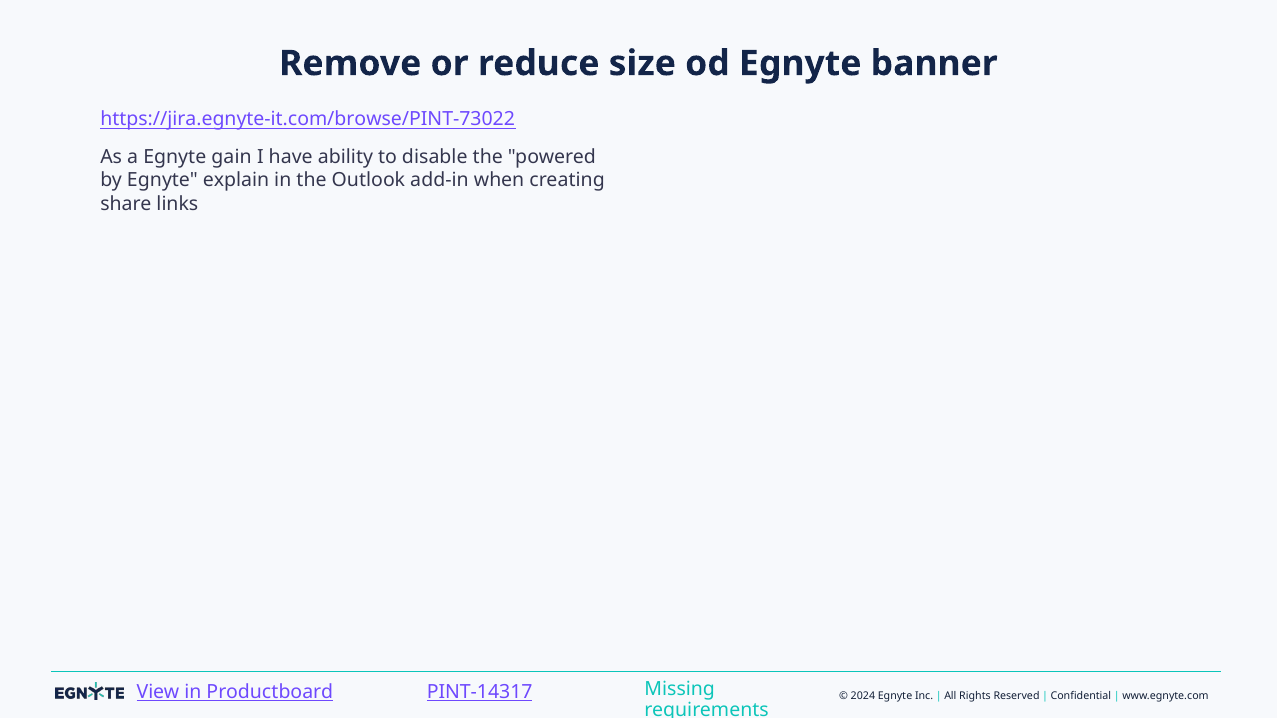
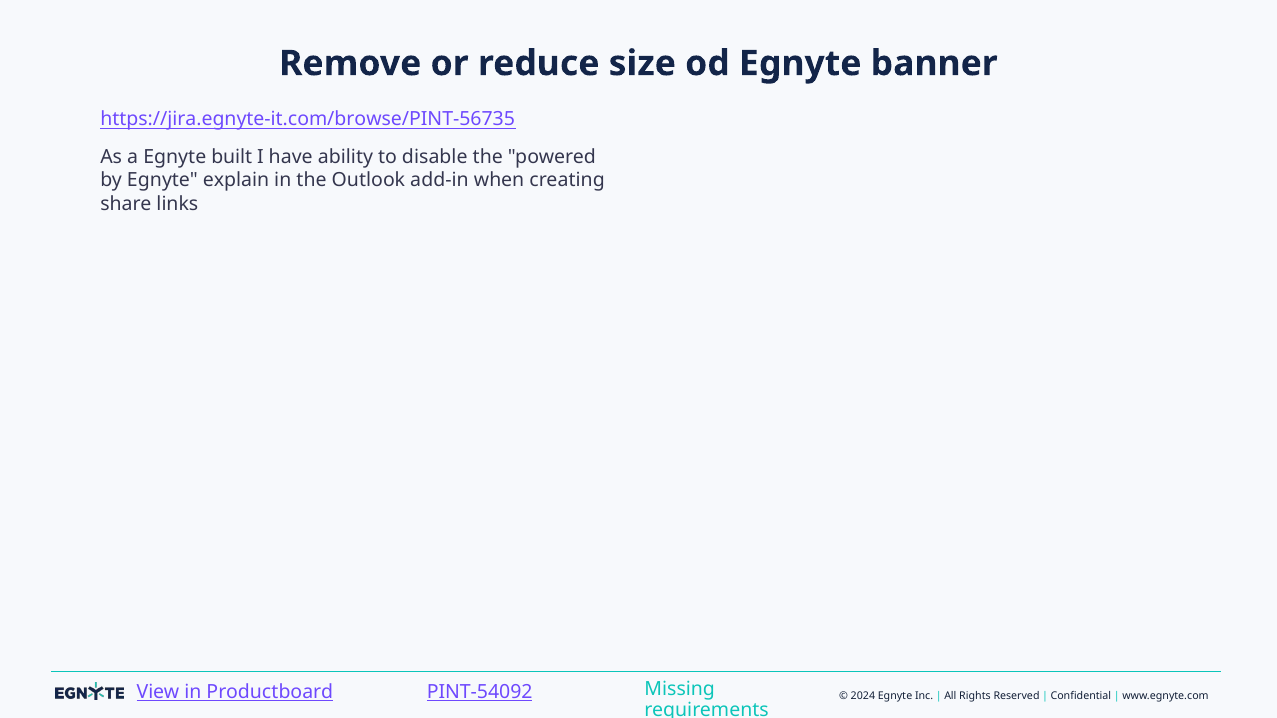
https://jira.egnyte-it.com/browse/PINT-73022: https://jira.egnyte-it.com/browse/PINT-73022 -> https://jira.egnyte-it.com/browse/PINT-56735 (308, 120)
gain: gain -> built (232, 157)
PINT-14317: PINT-14317 -> PINT-54092 (480, 692)
